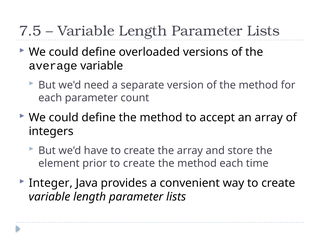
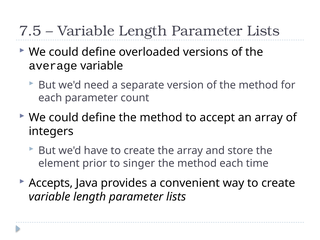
prior to create: create -> singer (139, 163)
Integer: Integer -> Accepts (51, 183)
